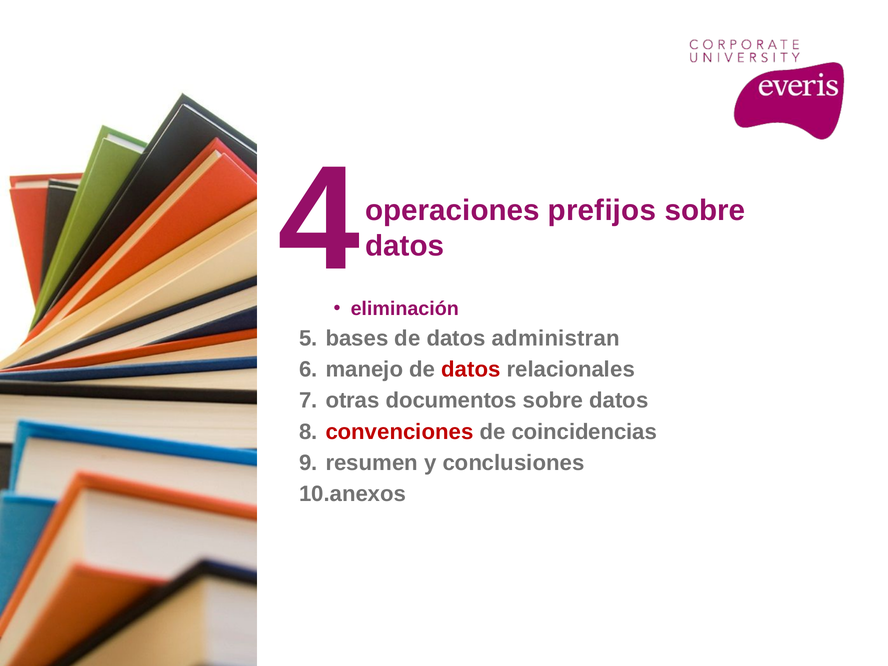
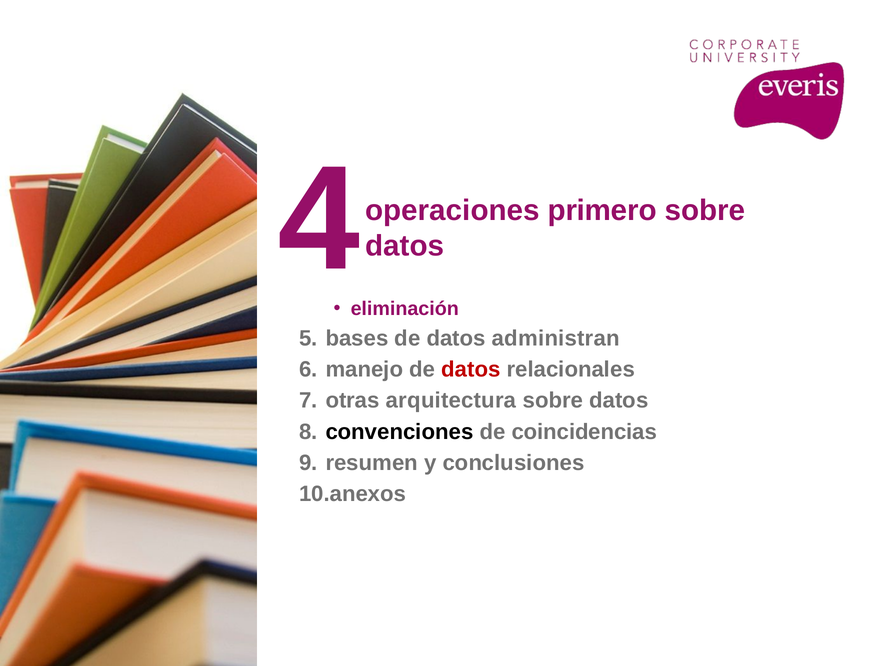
prefijos: prefijos -> primero (602, 210)
documentos: documentos -> arquitectura (451, 401)
convenciones colour: red -> black (399, 432)
